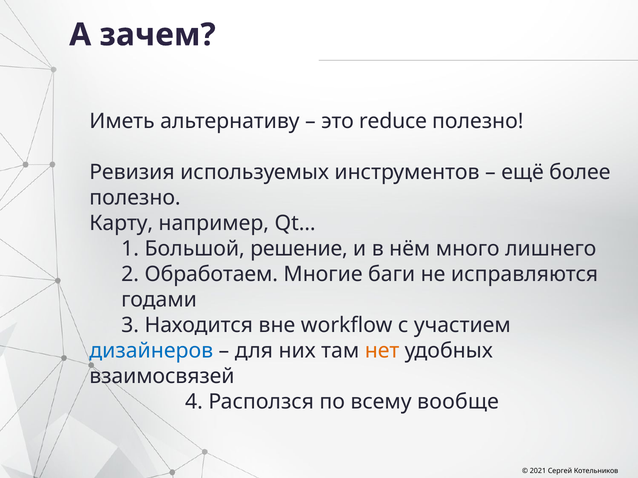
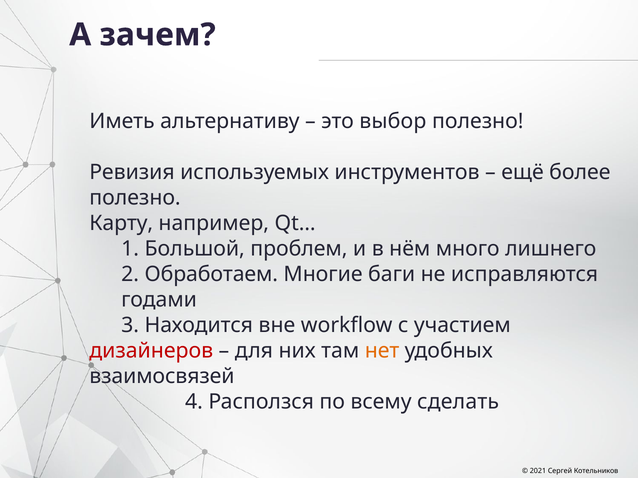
reduce: reduce -> выбор (393, 121)
решение: решение -> проблем (299, 249)
дизайнеров colour: blue -> red (151, 351)
вообще: вообще -> сделать (458, 402)
